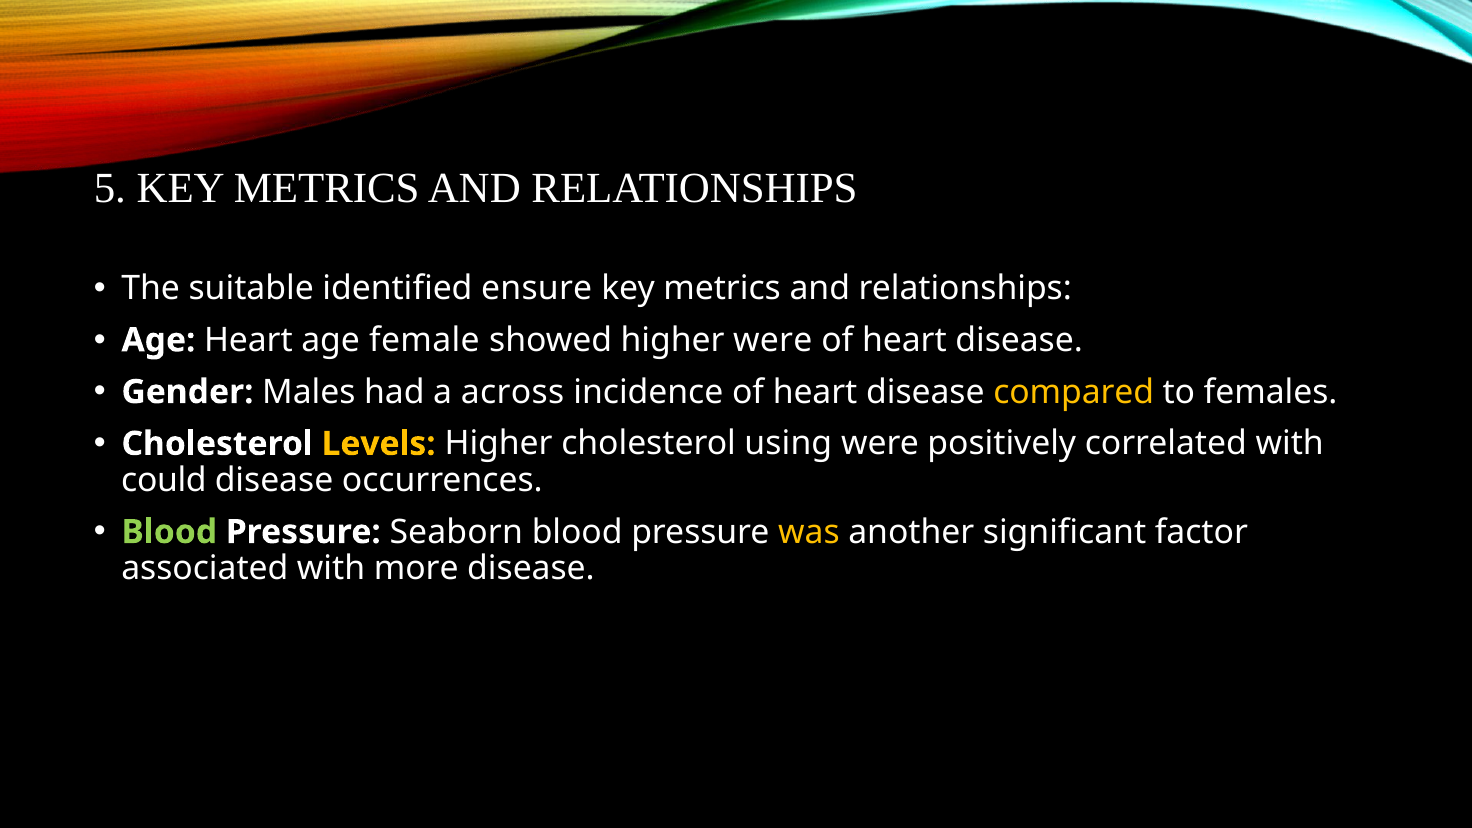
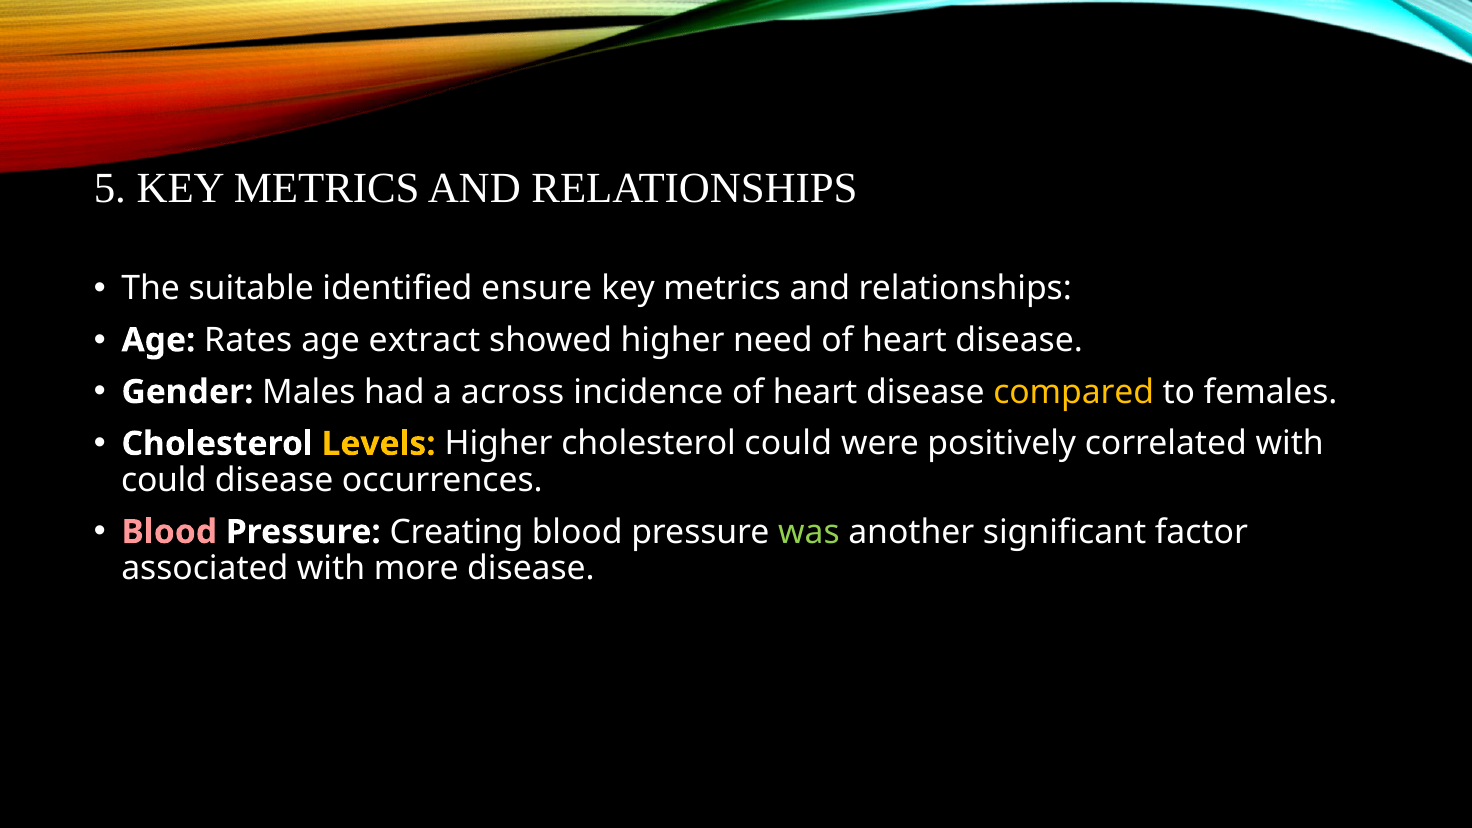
Age Heart: Heart -> Rates (248, 340)
female: female -> extract (424, 340)
higher were: were -> need (773, 340)
cholesterol using: using -> could (788, 444)
Blood colour: light green -> pink (169, 532)
Seaborn: Seaborn -> Creating (456, 532)
was colour: yellow -> light green (809, 532)
